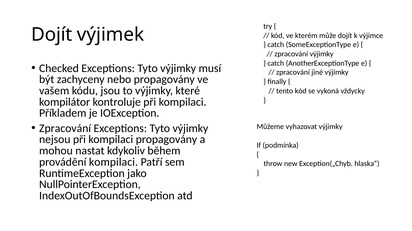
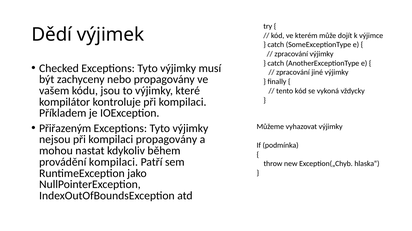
Dojít: Dojít -> Dědí (52, 35)
Zpracování: Zpracování -> Přiřazeným (65, 129)
